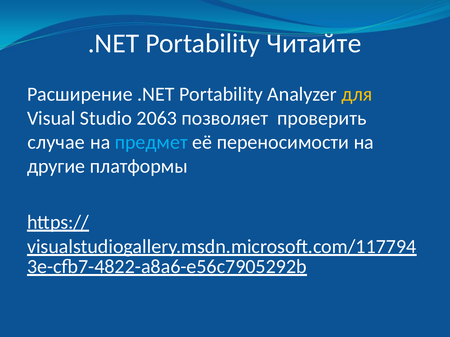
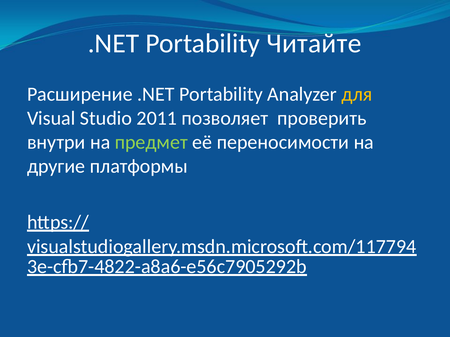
2063: 2063 -> 2011 (157, 118)
случае: случае -> внутри (56, 142)
предмет colour: light blue -> light green (151, 142)
